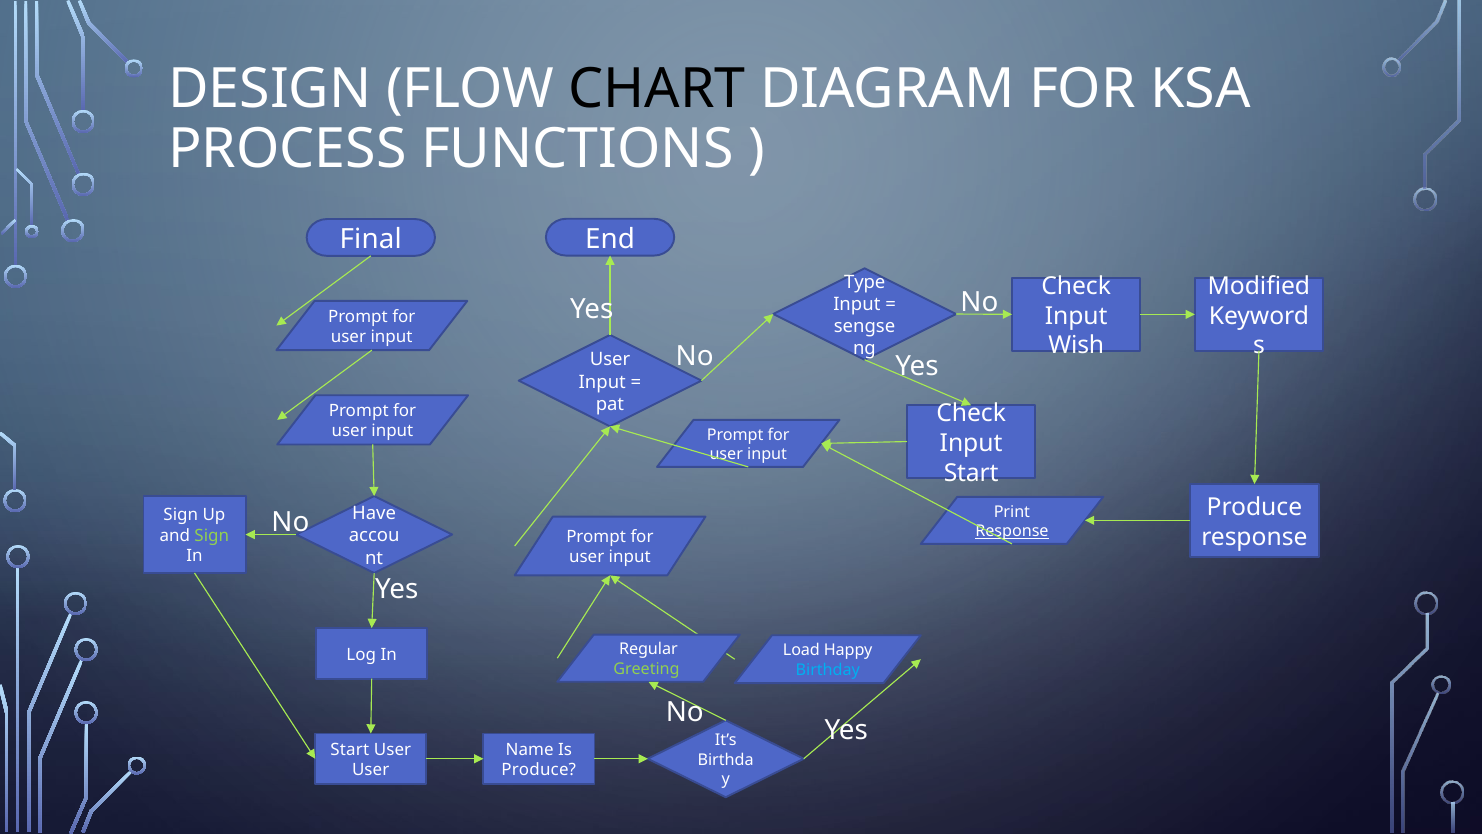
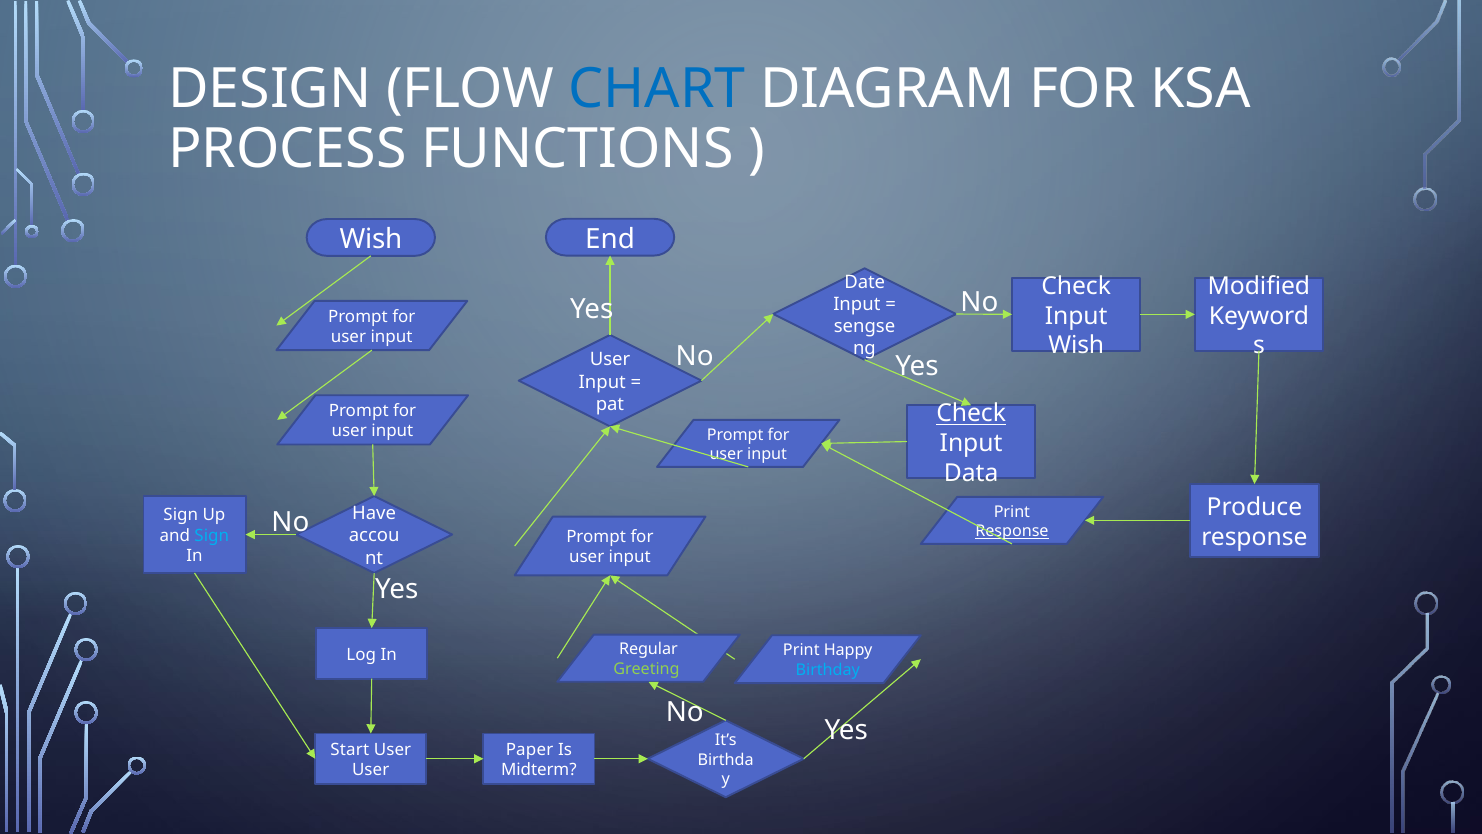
CHART colour: black -> blue (657, 89)
Final: Final -> Wish (371, 239)
Type: Type -> Date (865, 282)
Check underline: none -> present (971, 413)
Start: Start -> Data (971, 473)
Sign colour: light green -> light blue (212, 535)
Load: Load -> Print (801, 650)
Name: Name -> Paper (530, 749)
Produce: Produce -> Midterm (539, 770)
